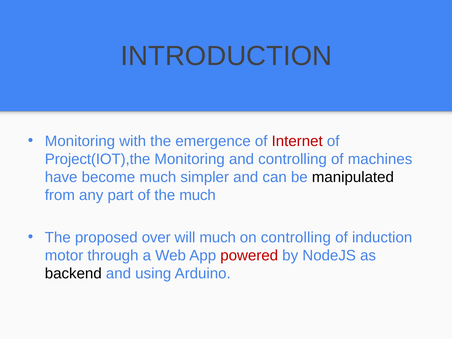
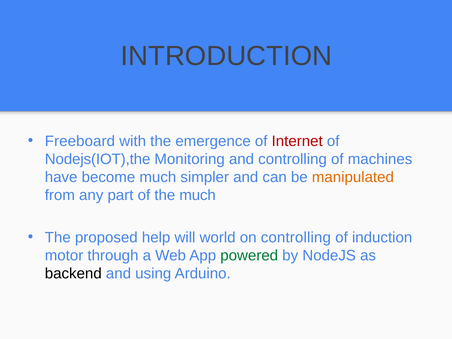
Monitoring: Monitoring -> Freeboard (80, 141)
Project(IOT),the: Project(IOT),the -> Nodejs(IOT),the (98, 159)
manipulated colour: black -> orange (353, 177)
over: over -> help (156, 238)
will much: much -> world (218, 238)
powered colour: red -> green (249, 256)
